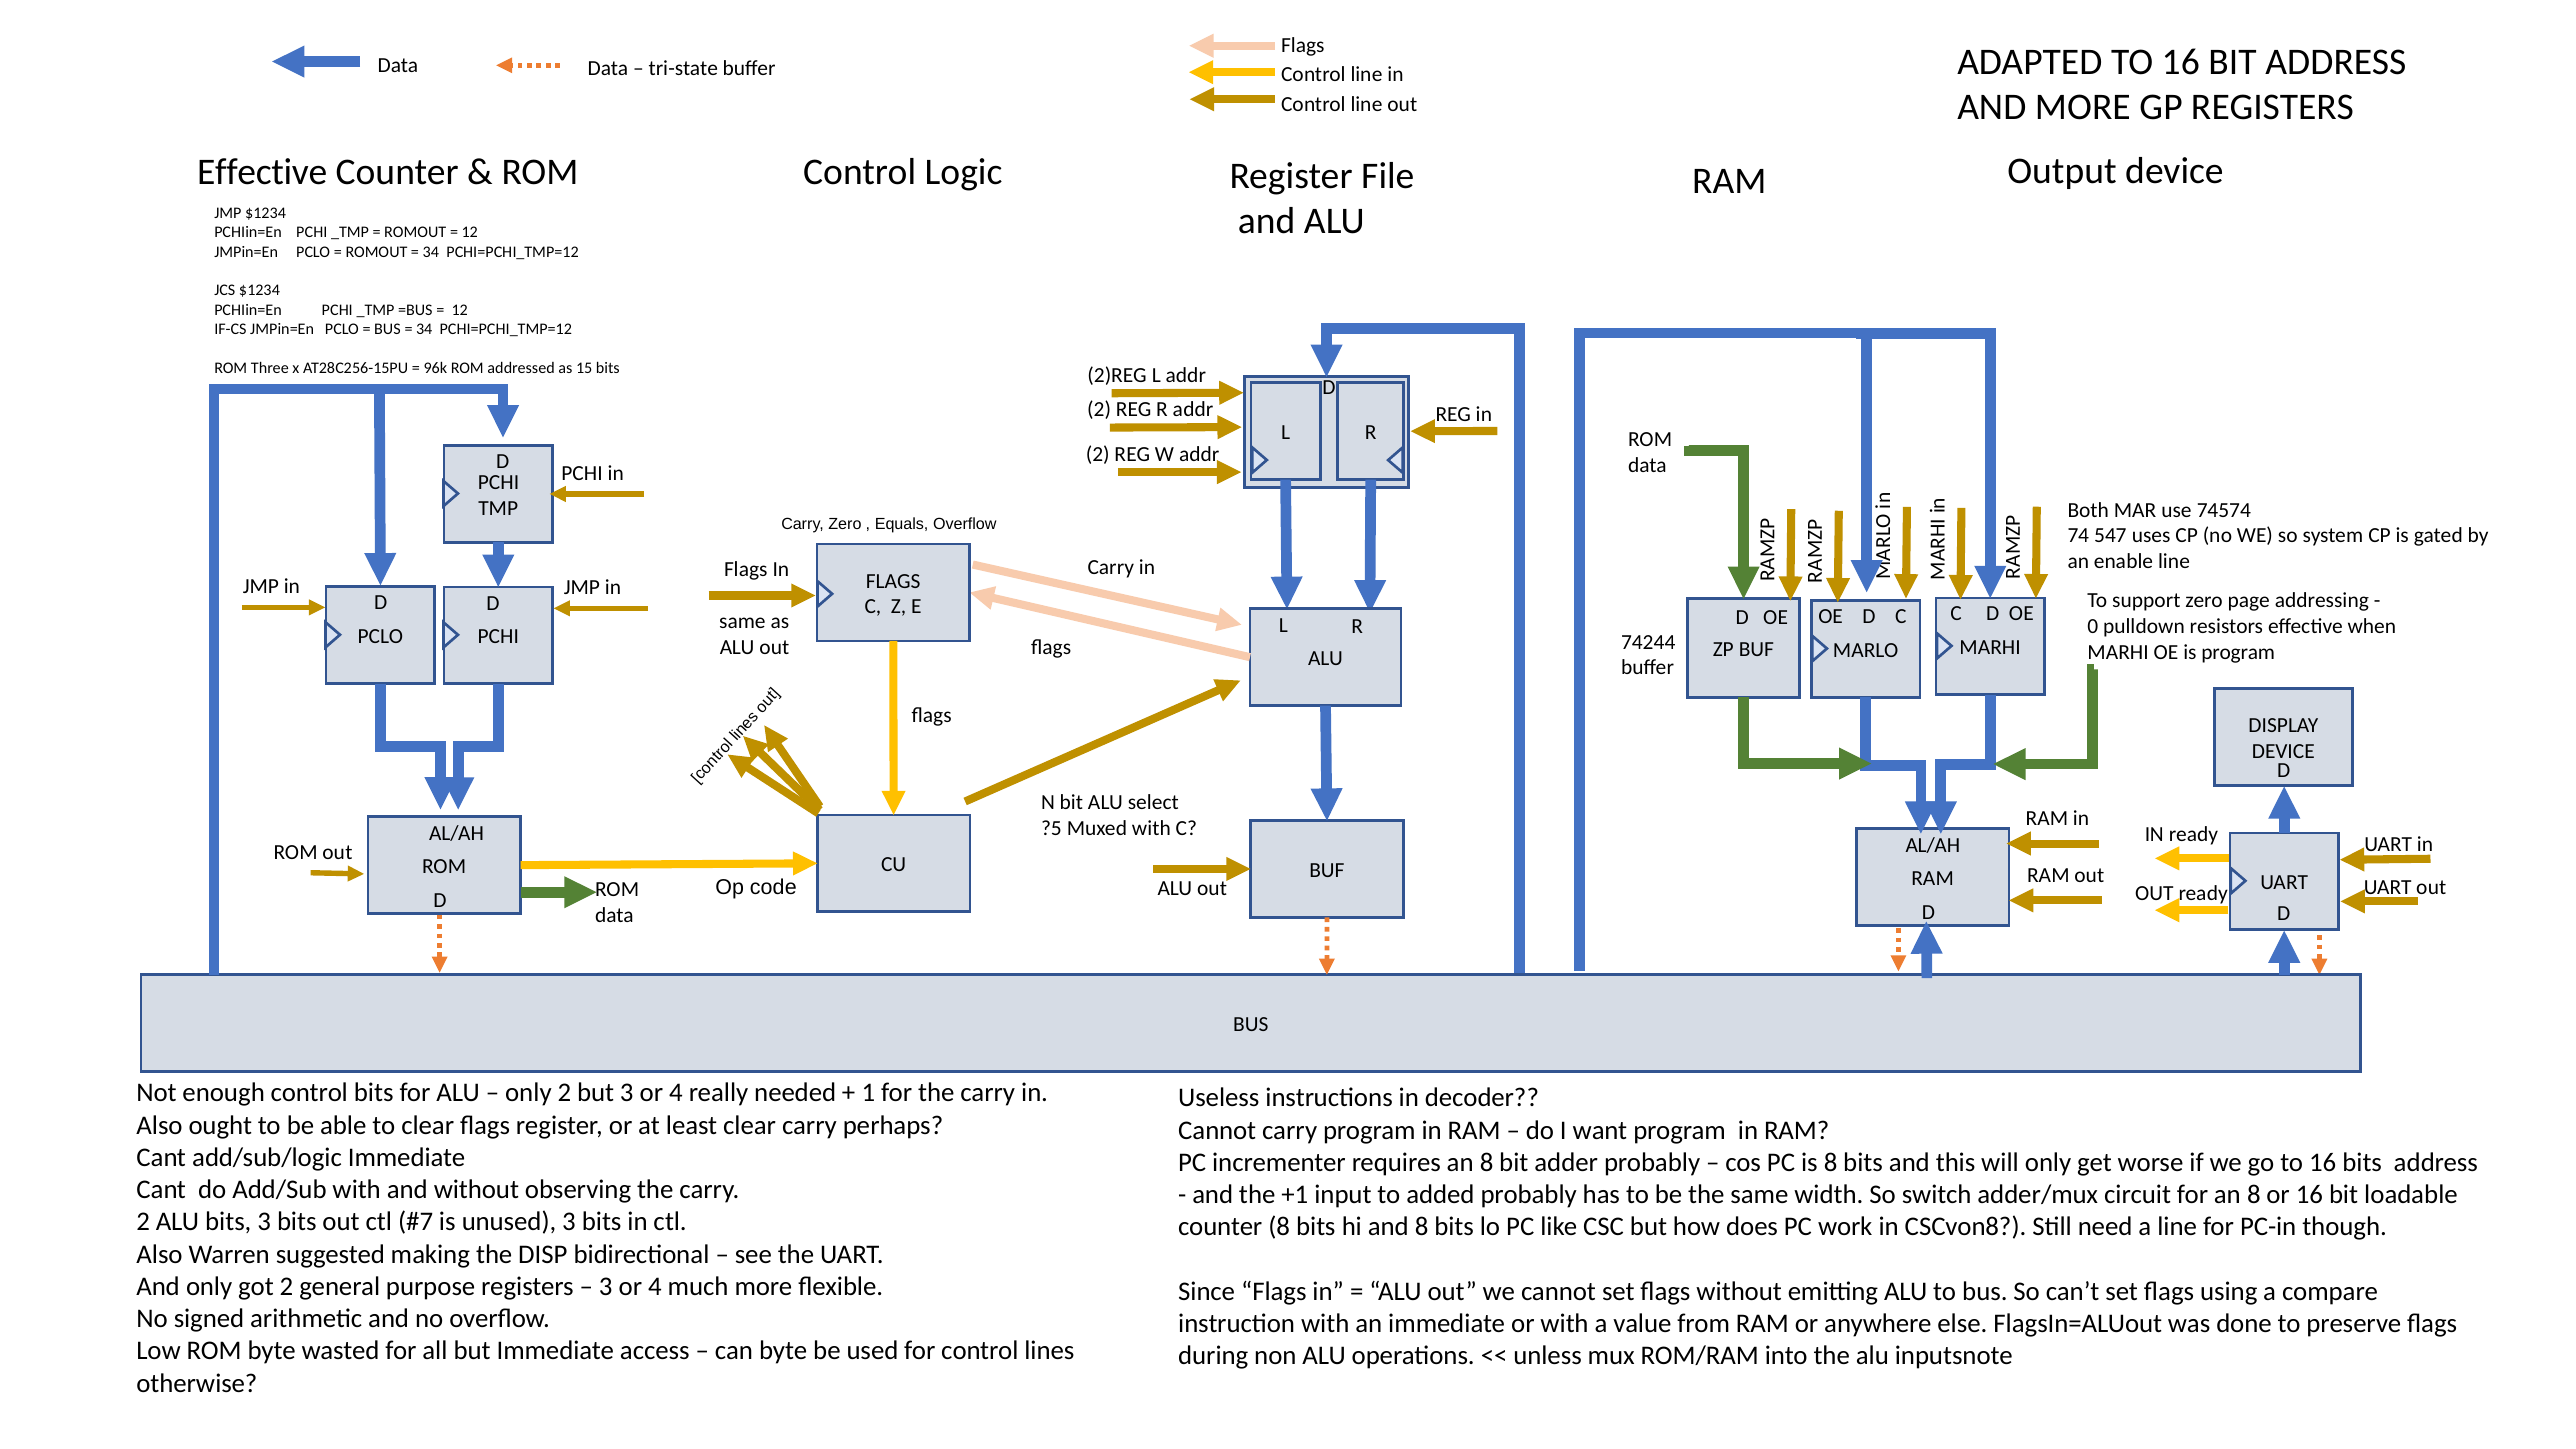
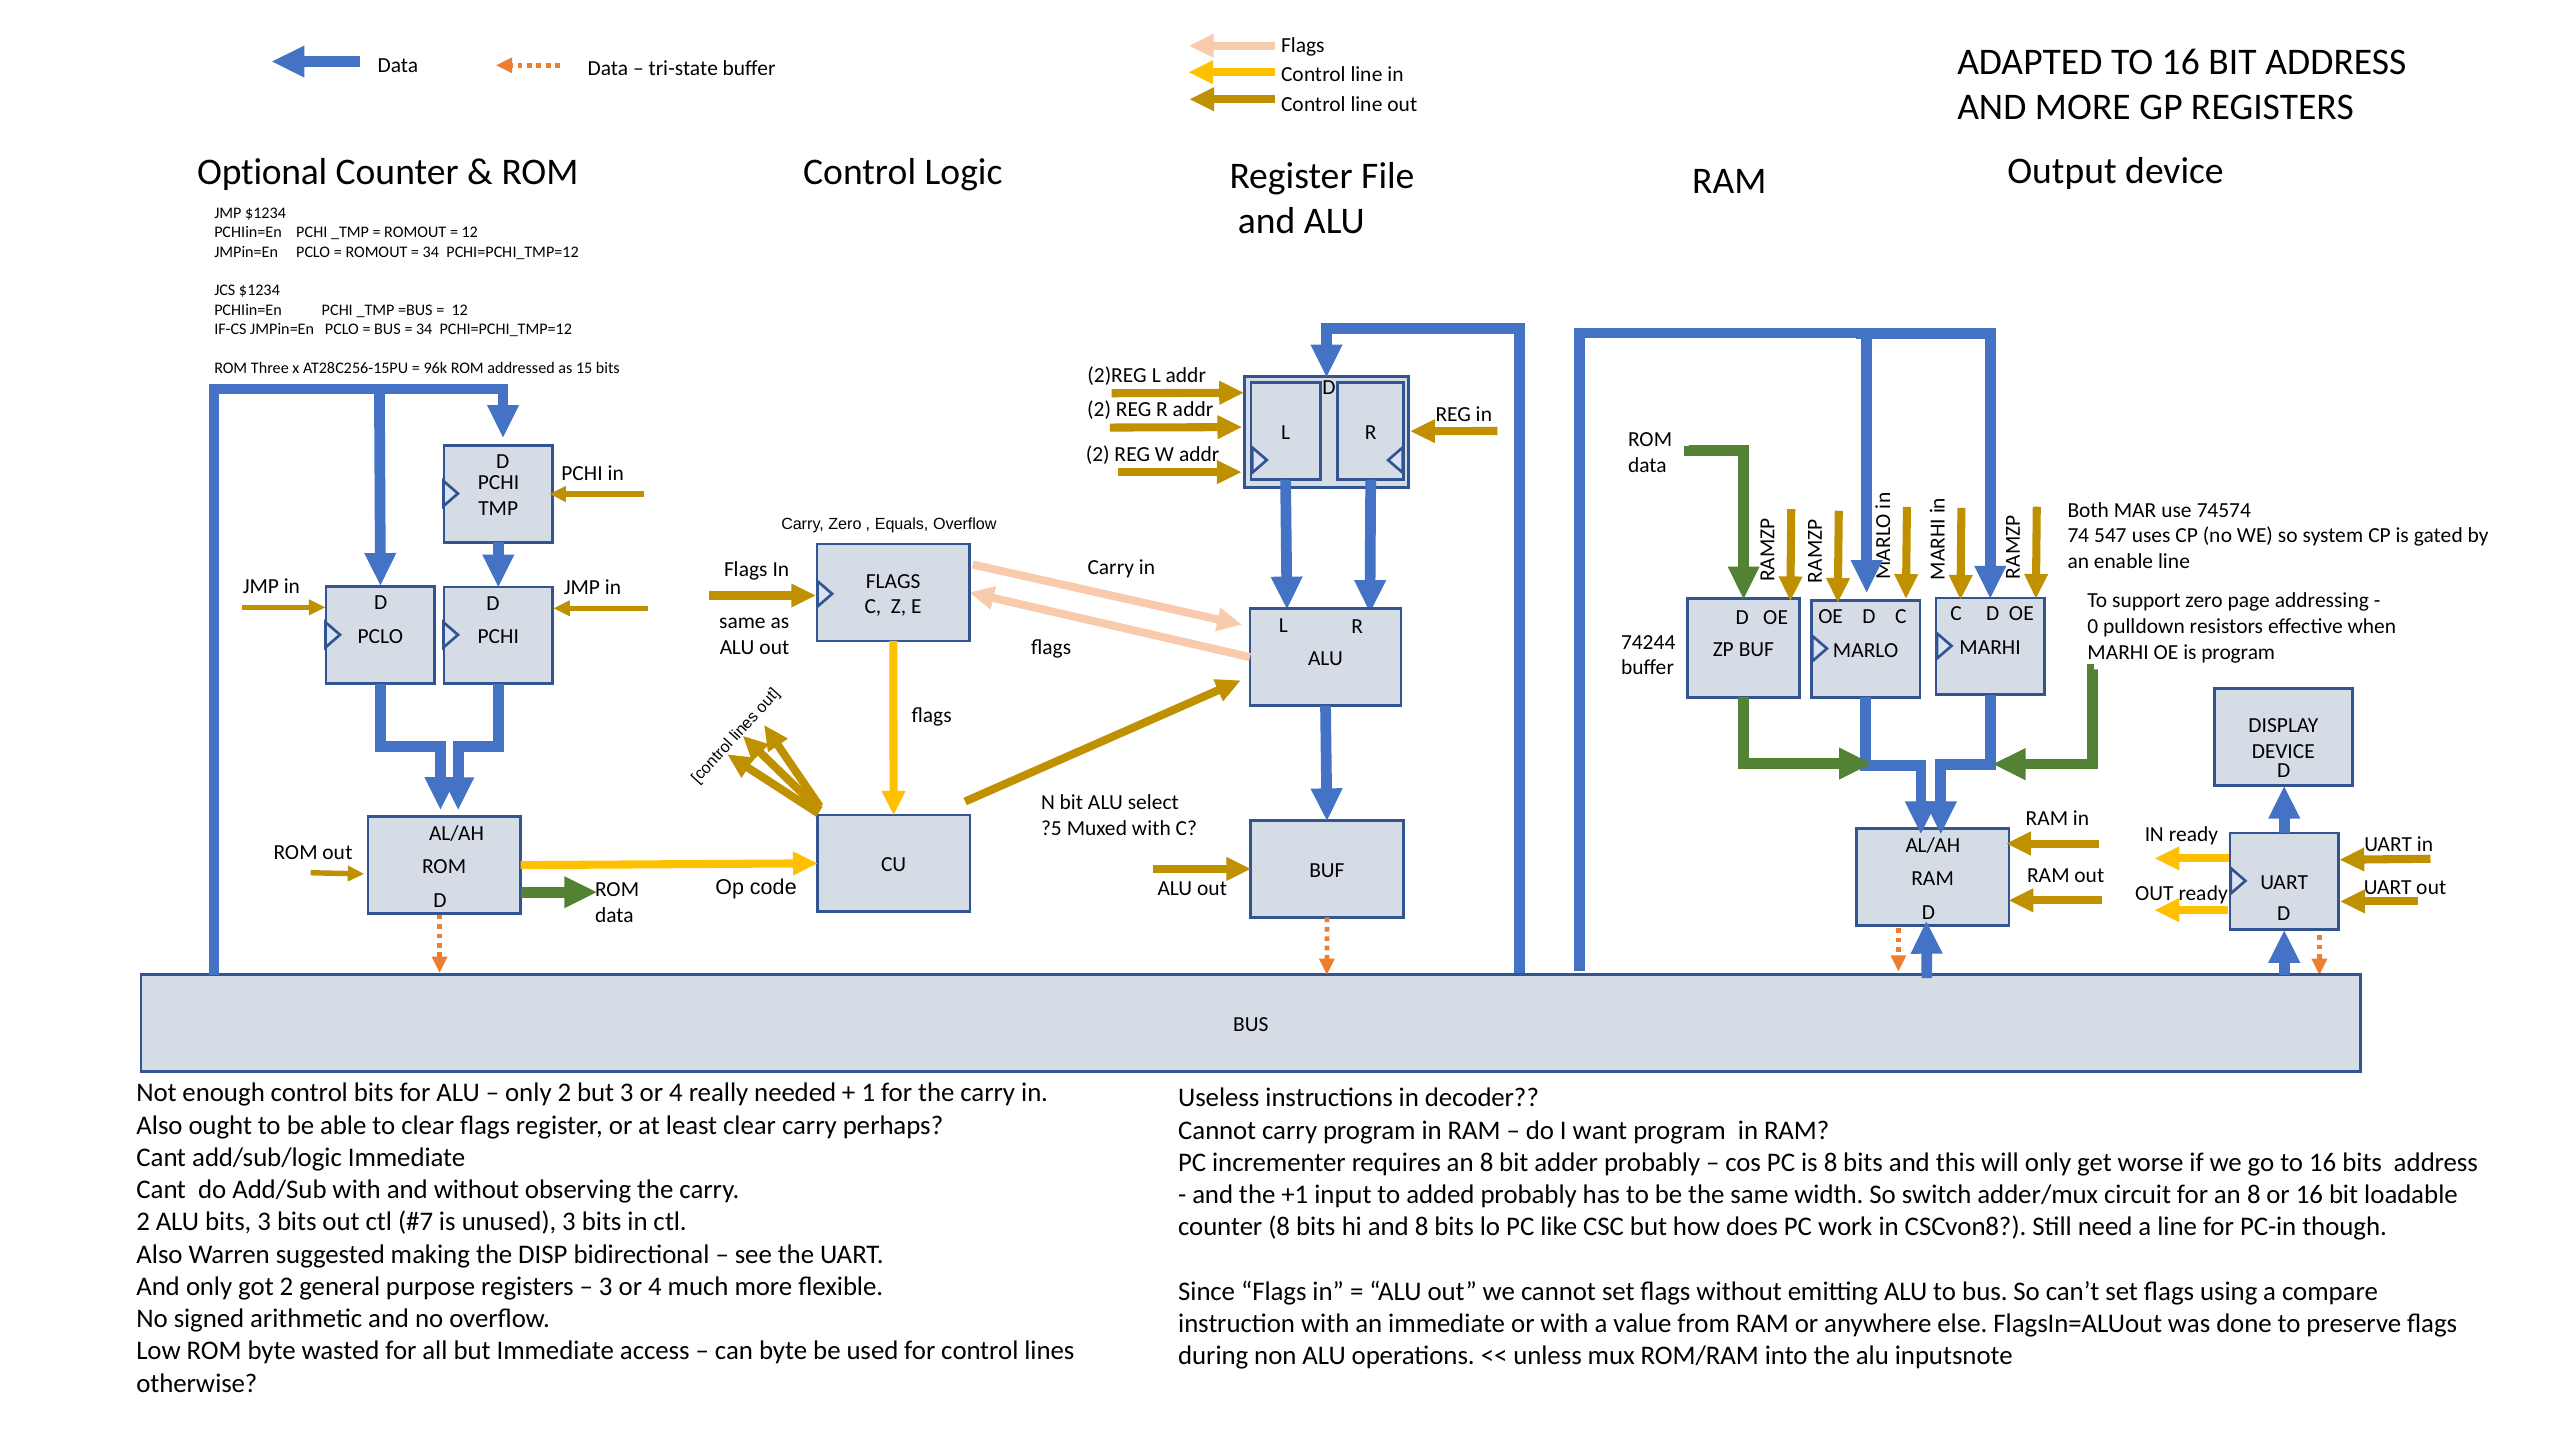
Effective: Effective -> Optional (262, 172)
